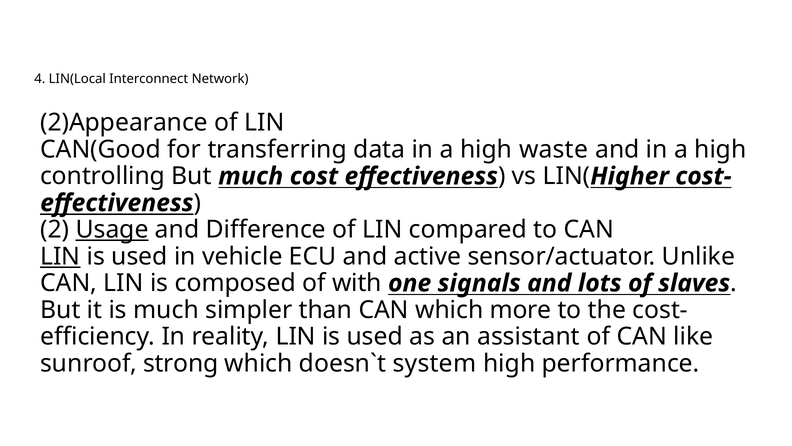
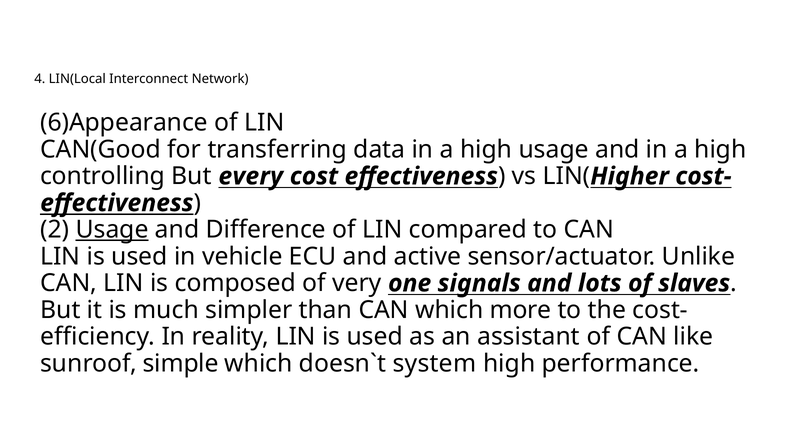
2)Appearance: 2)Appearance -> 6)Appearance (124, 123)
high waste: waste -> usage (554, 149)
But much: much -> every (251, 176)
LIN underline: present -> none (60, 256)
with: with -> very (357, 283)
strong: strong -> simple (181, 363)
